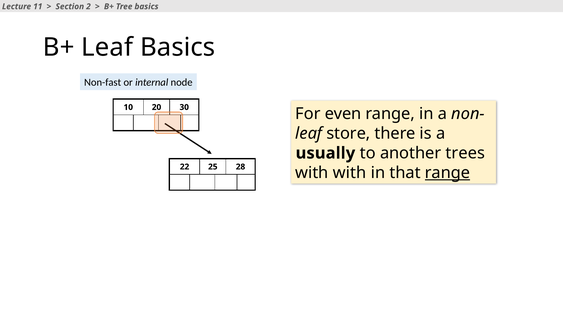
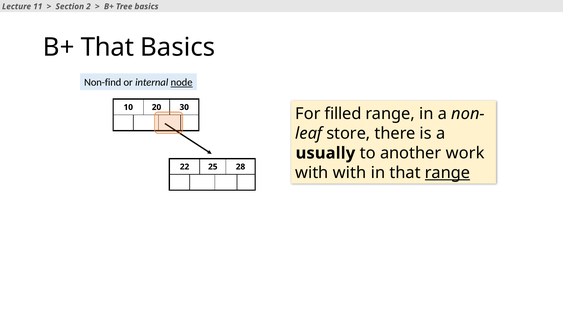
B+ Leaf: Leaf -> That (107, 47)
Non-fast: Non-fast -> Non-find (103, 83)
node underline: none -> present (182, 83)
even: even -> filled (343, 114)
trees: trees -> work (465, 153)
